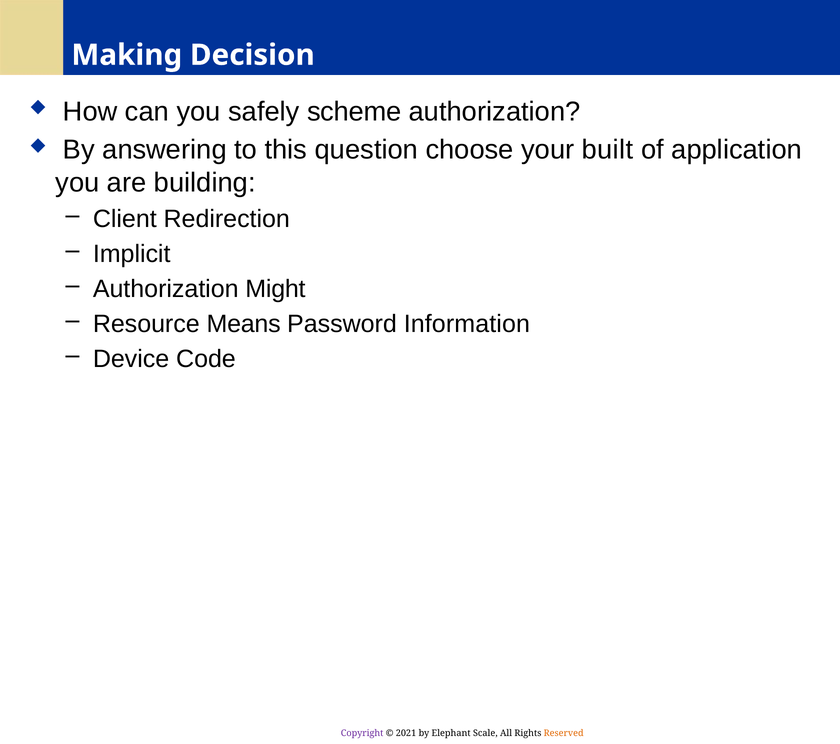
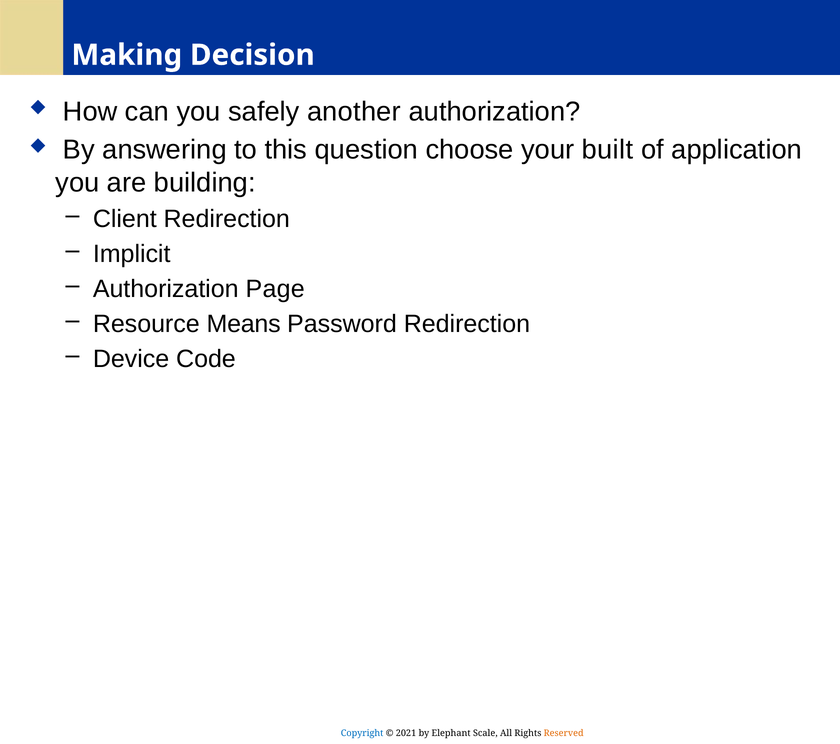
scheme: scheme -> another (354, 112)
Might: Might -> Page (275, 289)
Password Information: Information -> Redirection (467, 324)
Copyright colour: purple -> blue (362, 733)
